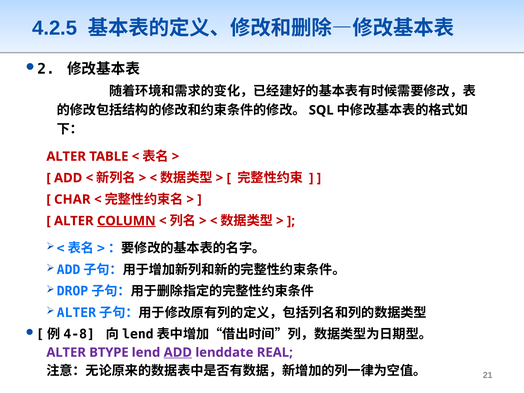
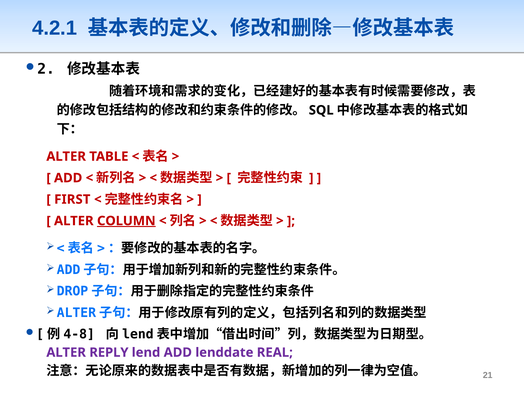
4.2.5: 4.2.5 -> 4.2.1 (55, 28)
CHAR: CHAR -> FIRST (72, 199)
BTYPE: BTYPE -> REPLY (109, 352)
ADD underline: present -> none (178, 352)
